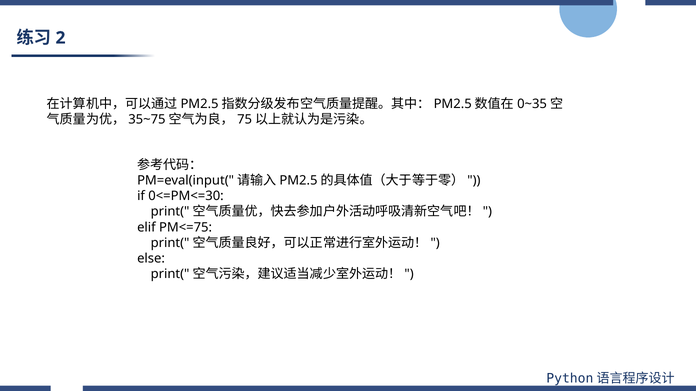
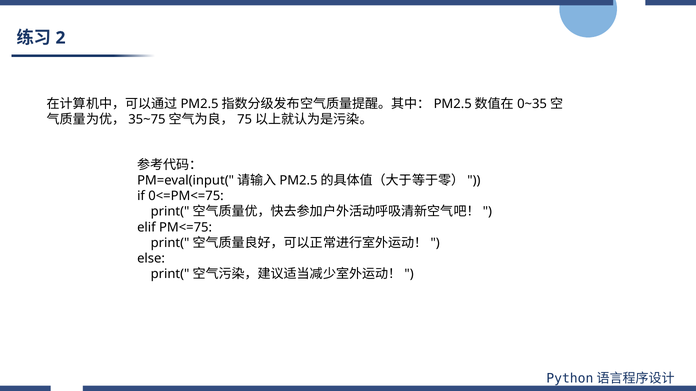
0<=PM<=30: 0<=PM<=30 -> 0<=PM<=75 (186, 196)
